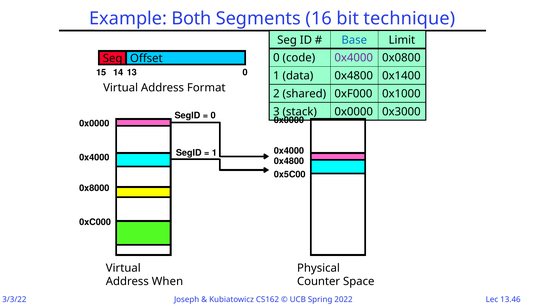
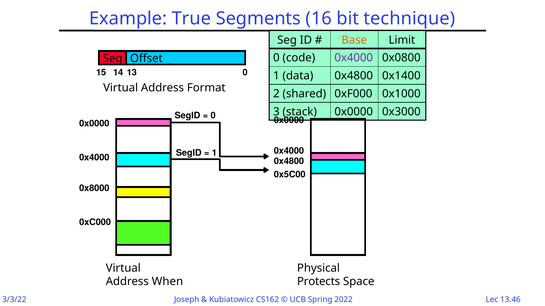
Both: Both -> True (191, 19)
Base colour: blue -> orange (354, 40)
Counter: Counter -> Protects (319, 282)
